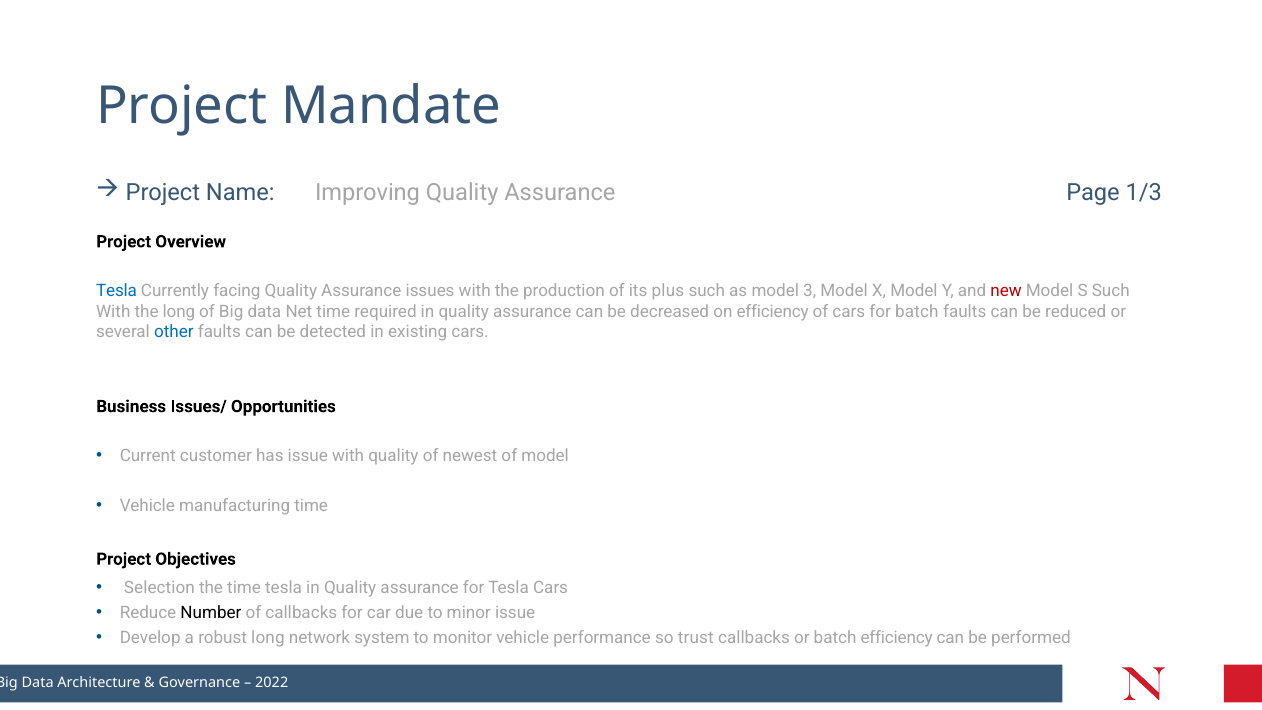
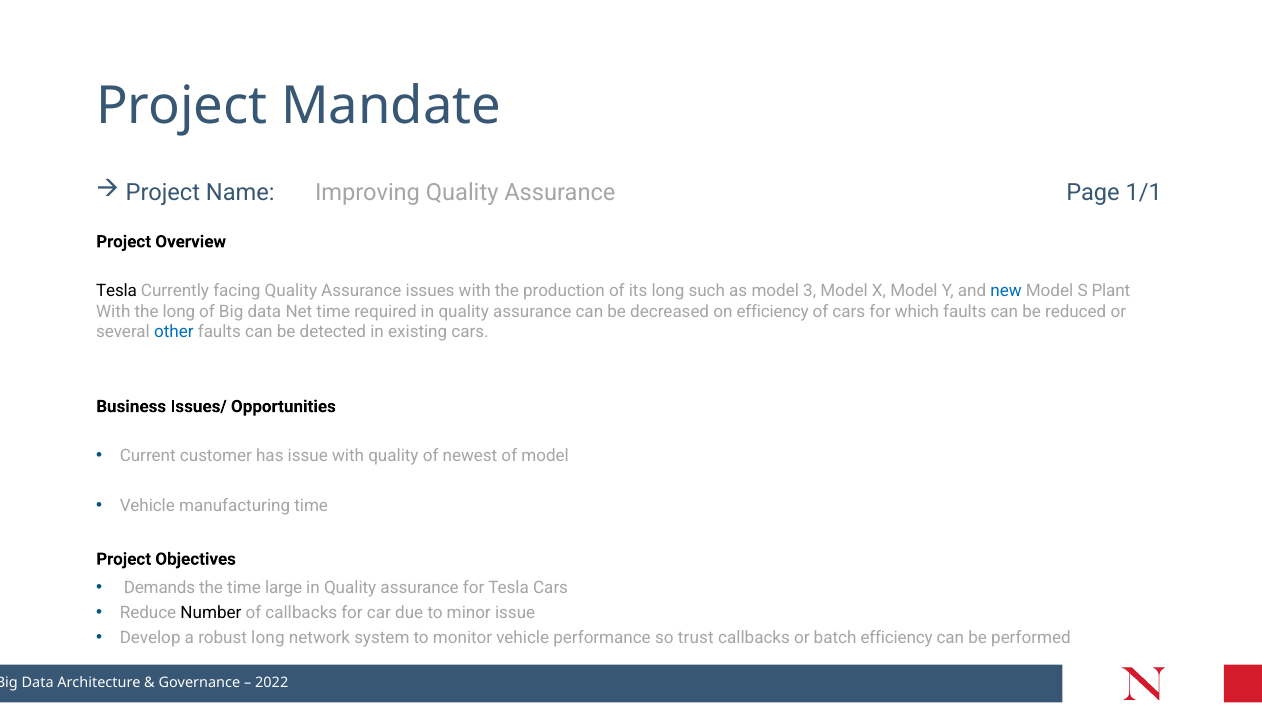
1/3: 1/3 -> 1/1 (1144, 192)
Tesla colour: blue -> black (117, 291)
its plus: plus -> long (668, 291)
new colour: red -> blue (1006, 291)
S Such: Such -> Plant (1111, 291)
for batch: batch -> which (917, 312)
Selection: Selection -> Demands (160, 588)
time tesla: tesla -> large (284, 588)
